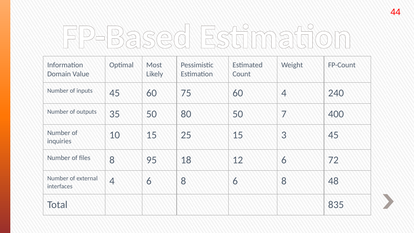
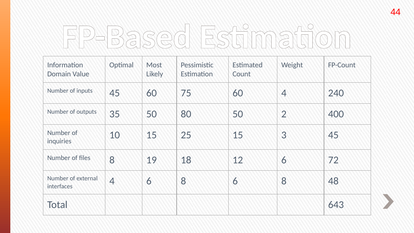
7: 7 -> 2 (284, 114)
95: 95 -> 19 (152, 160)
835: 835 -> 643 (336, 205)
